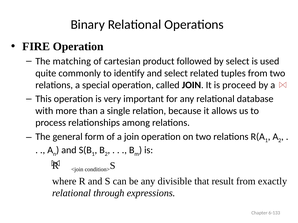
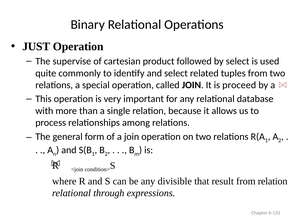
FIRE: FIRE -> JUST (36, 47)
matching: matching -> supervise (72, 61)
from exactly: exactly -> relation (273, 182)
